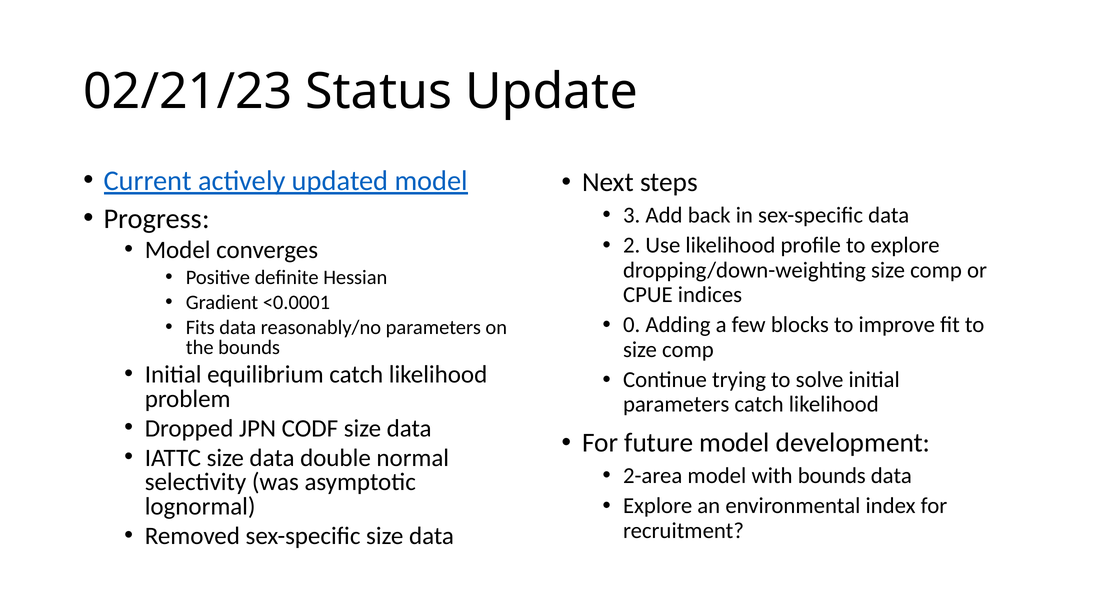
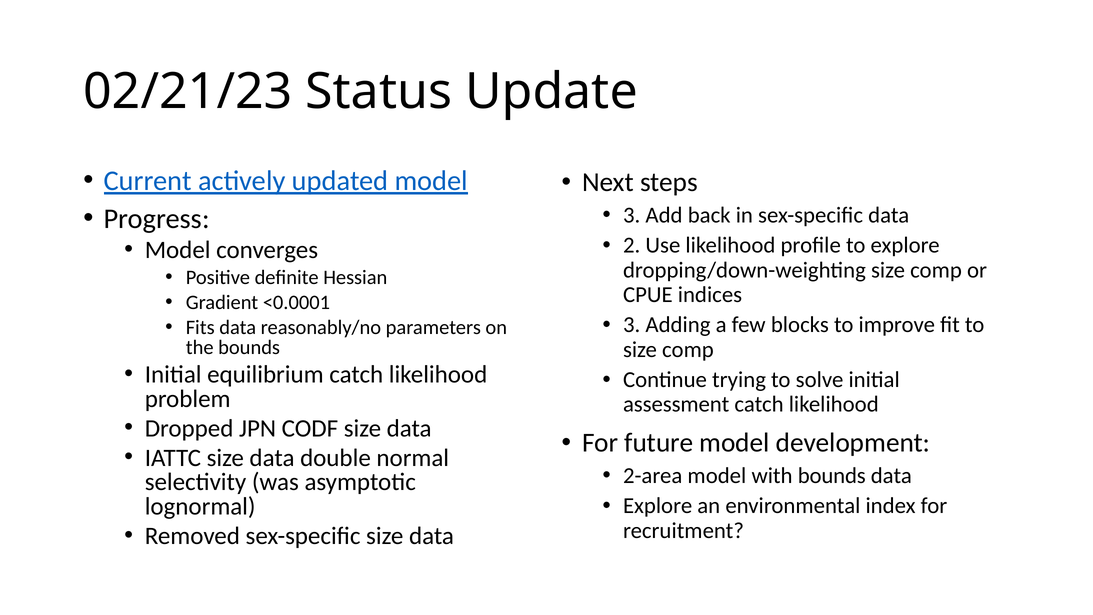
0: 0 -> 3 (632, 325)
parameters: parameters -> assessment (676, 404)
